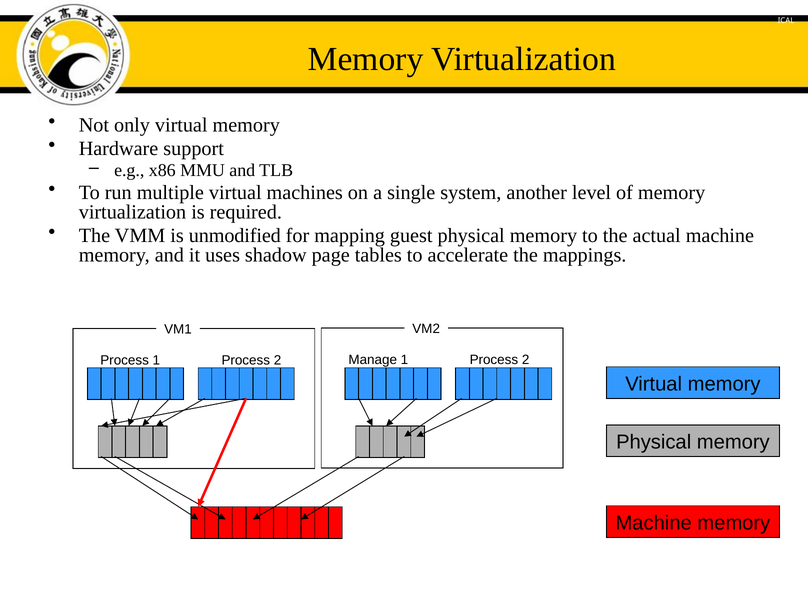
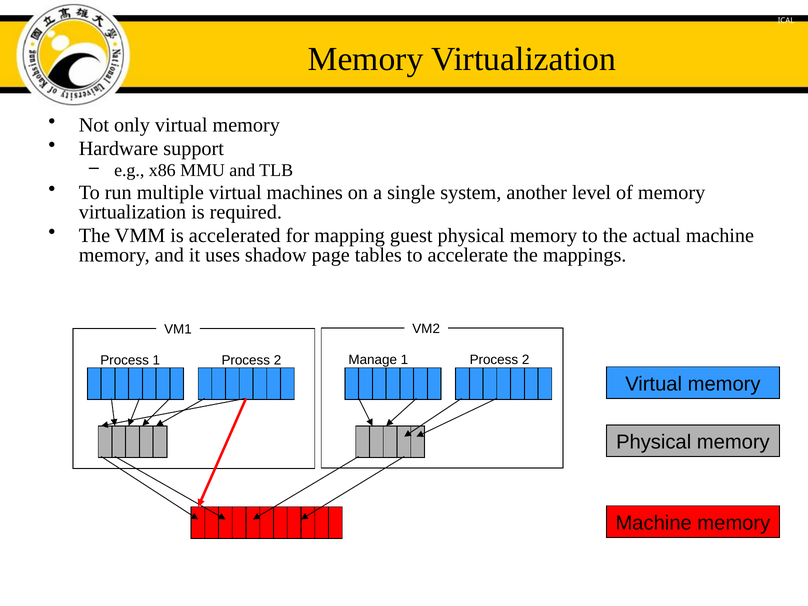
unmodified: unmodified -> accelerated (235, 236)
